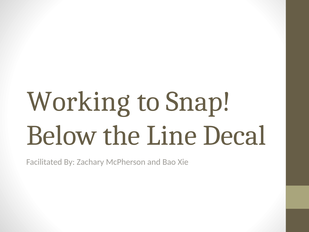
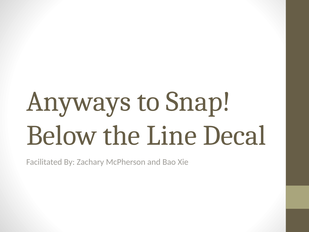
Working: Working -> Anyways (79, 101)
